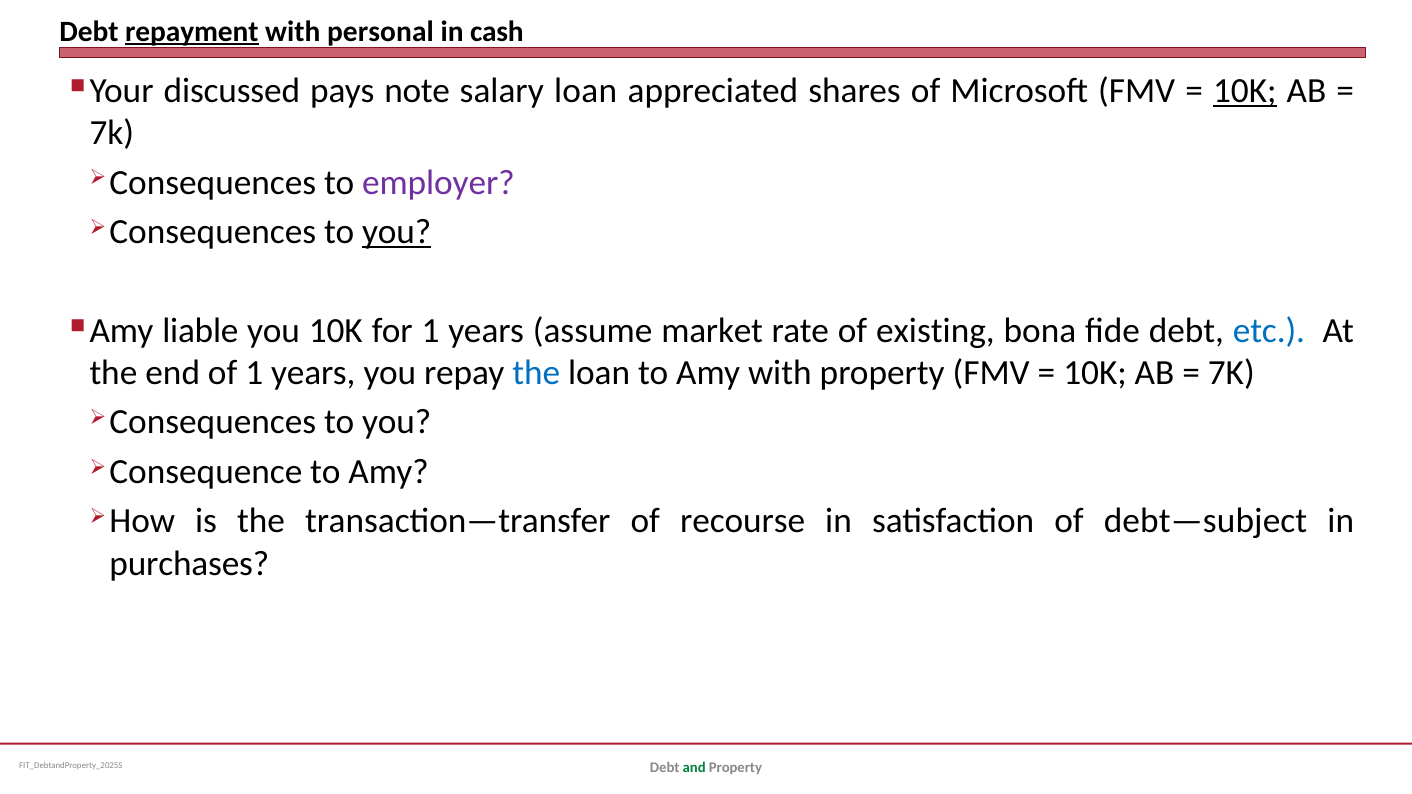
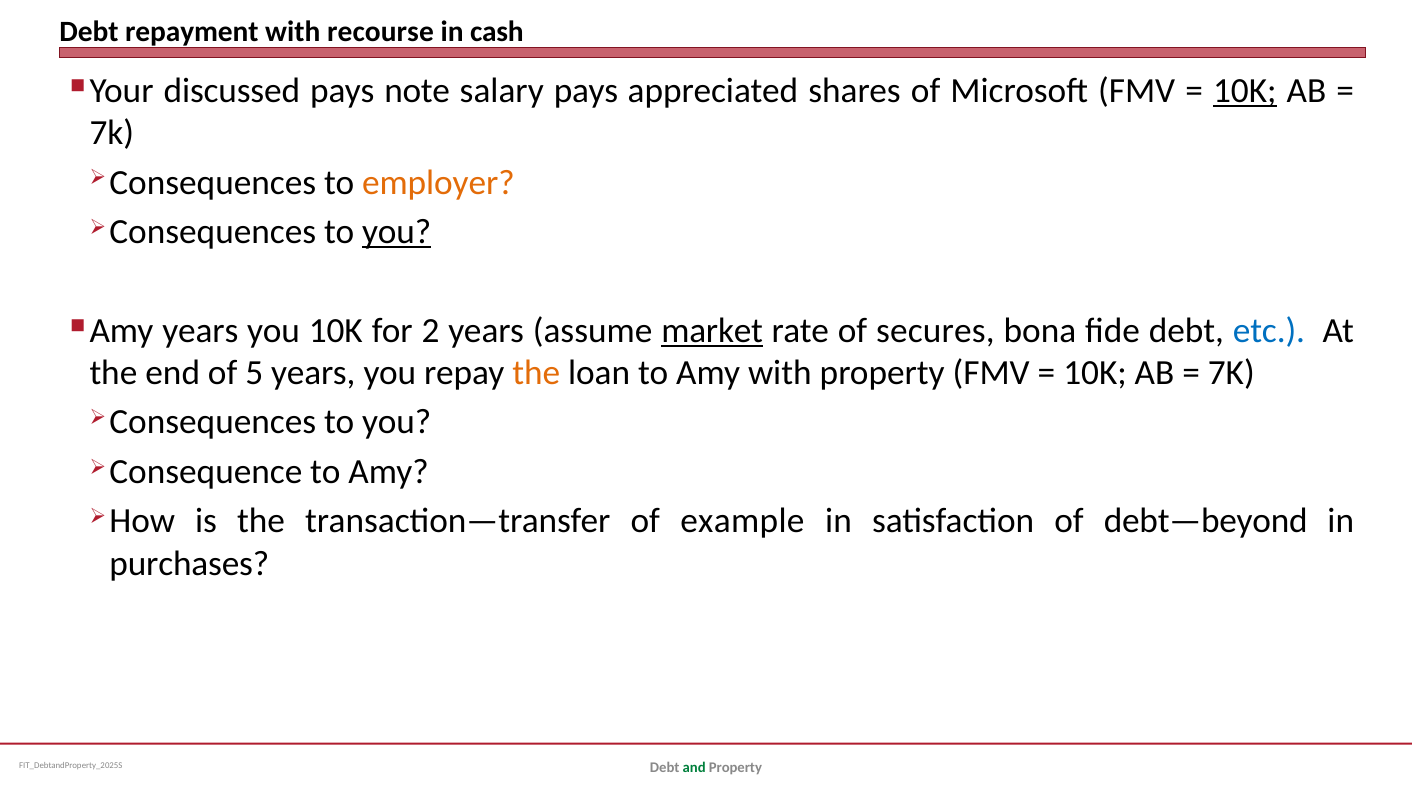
repayment underline: present -> none (192, 31)
personal: personal -> recourse (380, 31)
salary loan: loan -> pays (586, 91)
employer colour: purple -> orange (438, 182)
liable: liable -> years (200, 331)
for 1: 1 -> 2 (431, 331)
market underline: none -> present (712, 331)
existing: existing -> secures (935, 331)
of 1: 1 -> 5 (254, 373)
the colour: blue -> orange (536, 373)
recourse: recourse -> example (742, 521)
debt—subject: debt—subject -> debt—beyond (1206, 521)
